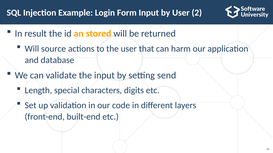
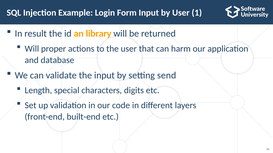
2: 2 -> 1 (197, 13)
stored: stored -> library (99, 34)
source: source -> proper (54, 49)
